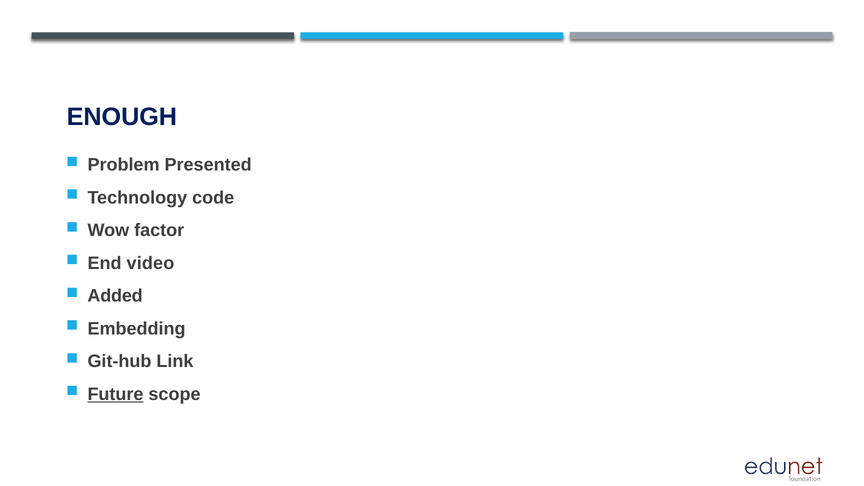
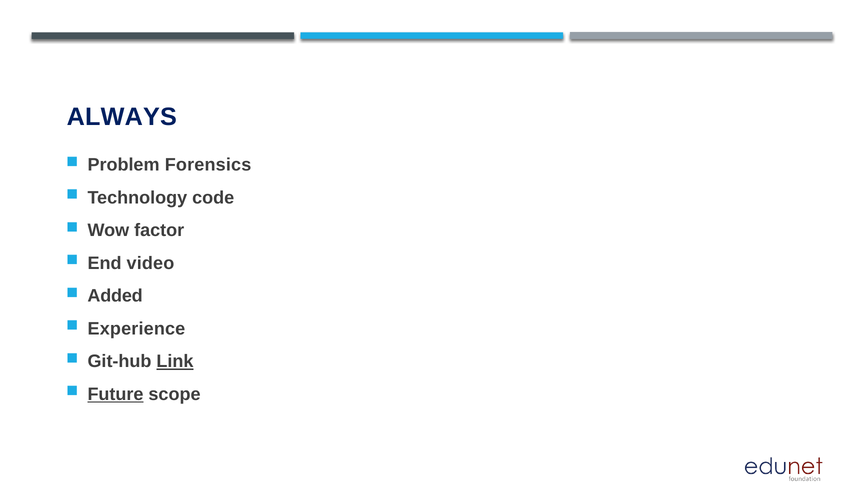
ENOUGH: ENOUGH -> ALWAYS (122, 117)
Presented: Presented -> Forensics (208, 165)
Embedding: Embedding -> Experience (136, 329)
Link underline: none -> present (175, 361)
